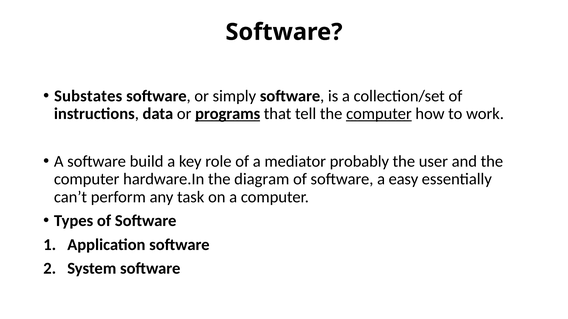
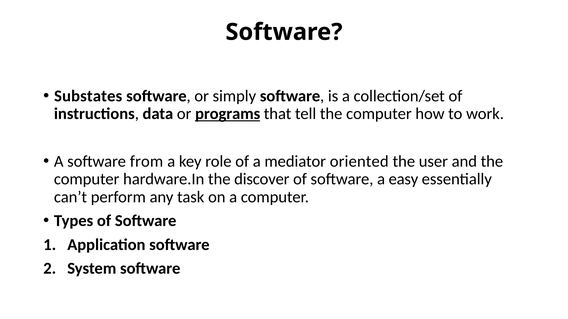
computer underline: present -> none (379, 114)
build: build -> from (147, 162)
probably: probably -> oriented (359, 162)
diagram: diagram -> discover (262, 179)
